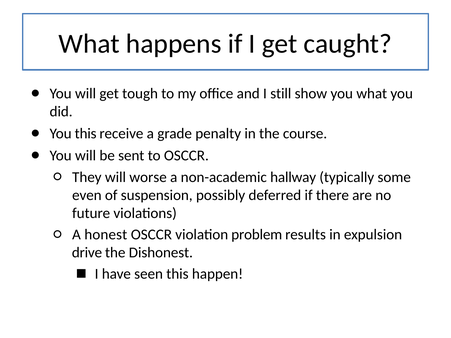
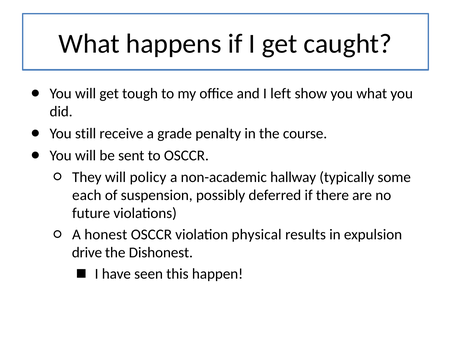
still: still -> left (281, 94)
You this: this -> still (86, 134)
worse: worse -> policy (148, 177)
even: even -> each (87, 195)
problem: problem -> physical (257, 235)
